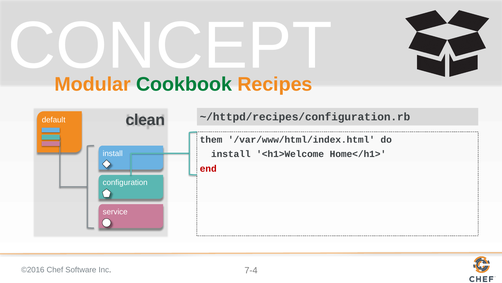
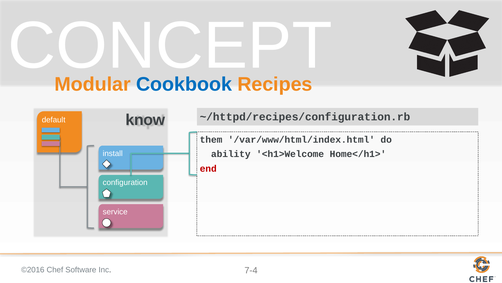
Cookbook colour: green -> blue (184, 84)
clean: clean -> know (145, 120)
install: install -> ability (231, 154)
